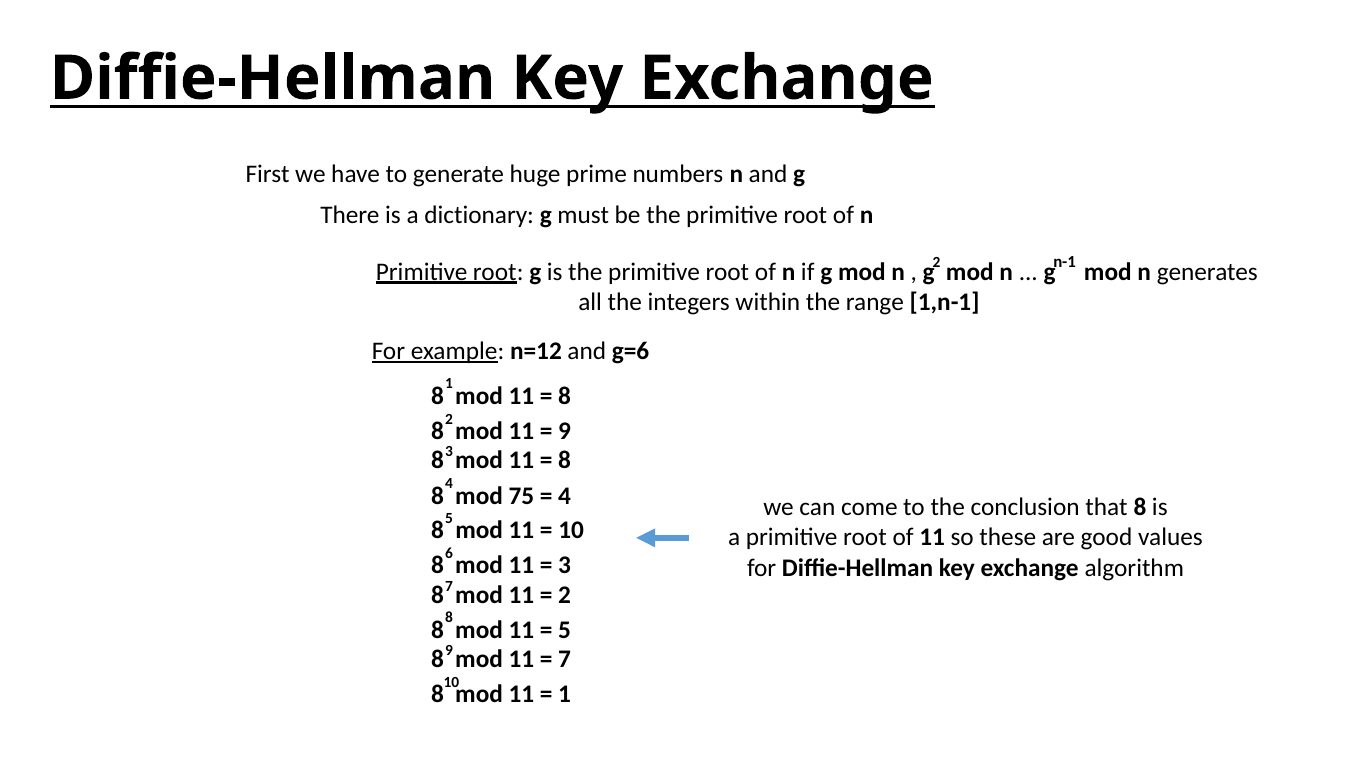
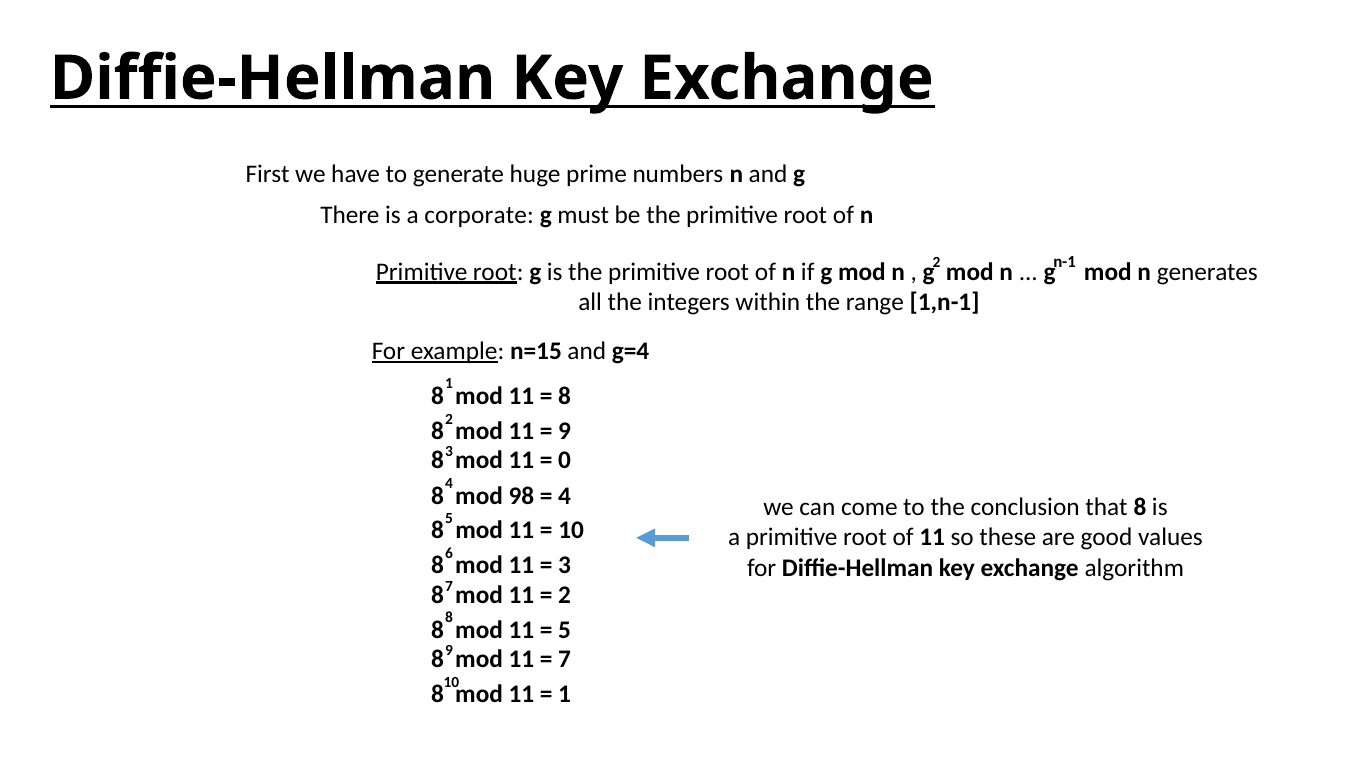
dictionary: dictionary -> corporate (479, 215)
n=12: n=12 -> n=15 (536, 351)
g=6: g=6 -> g=4 (631, 351)
8: 8 -> 0 (565, 460)
75: 75 -> 98 (521, 496)
